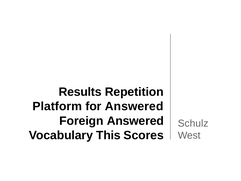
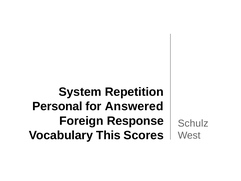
Results: Results -> System (80, 92)
Platform: Platform -> Personal (57, 106)
Foreign Answered: Answered -> Response (135, 121)
